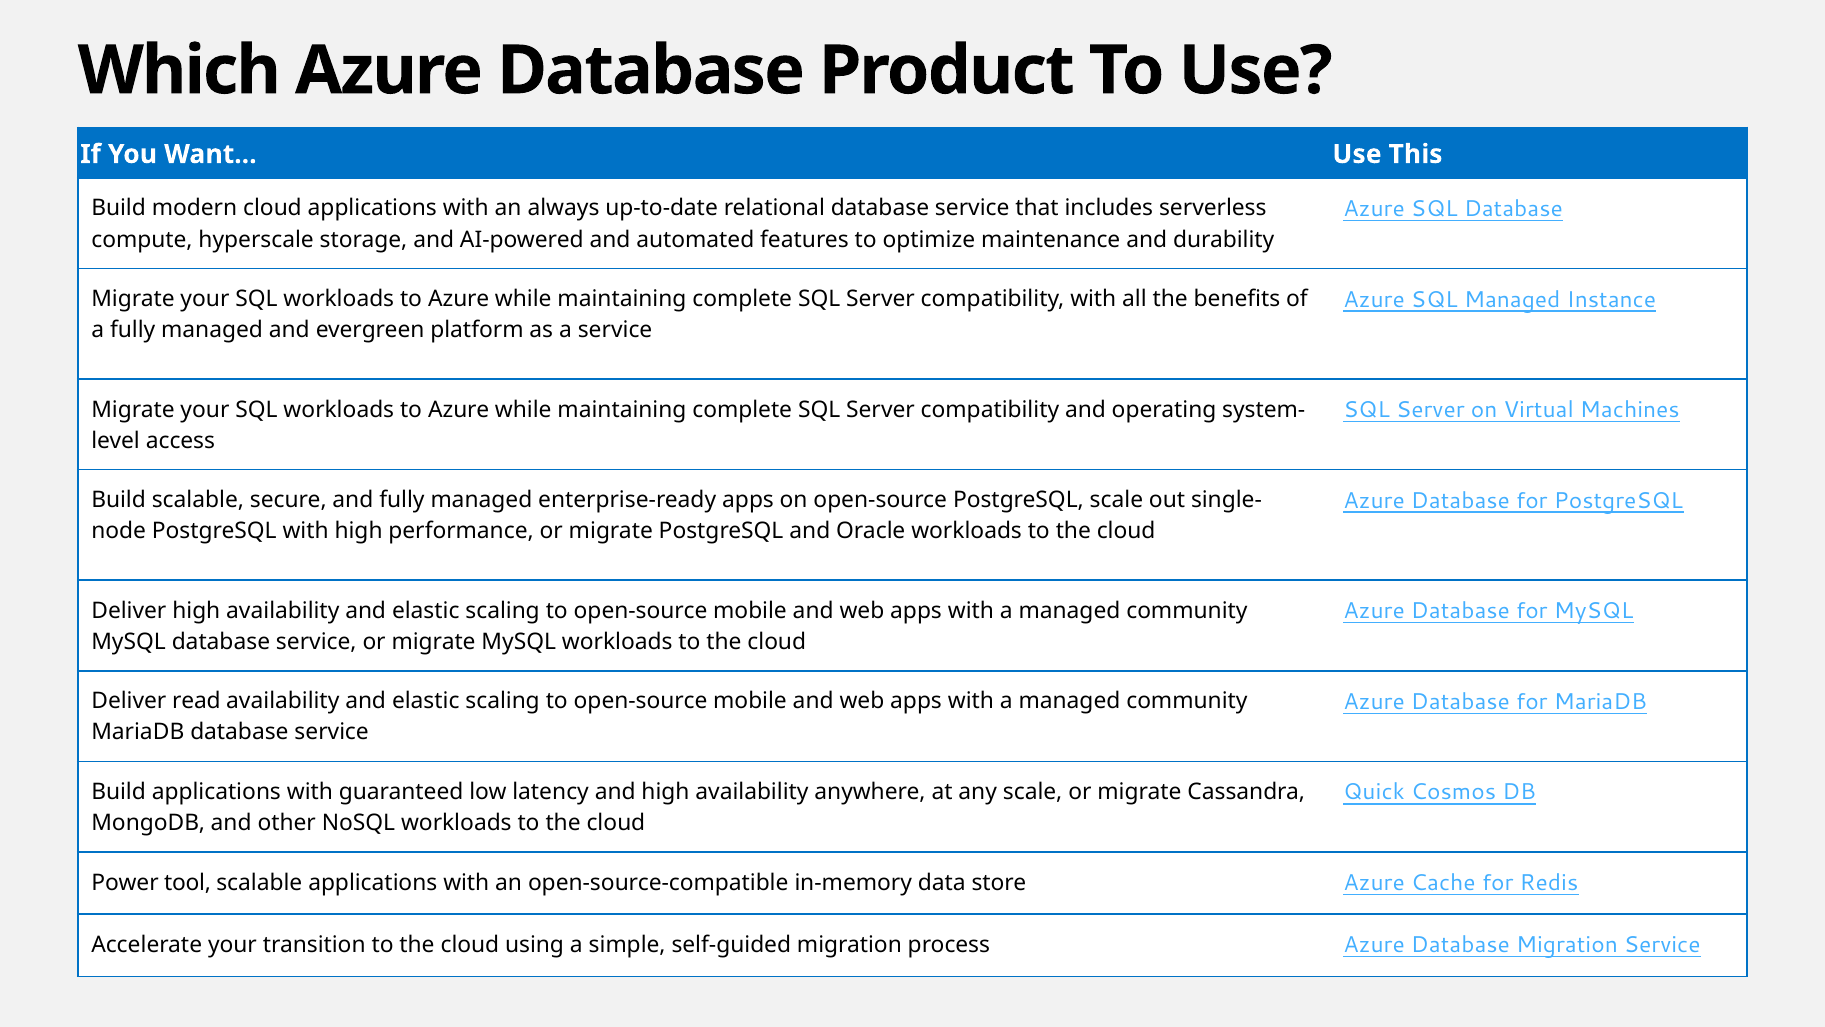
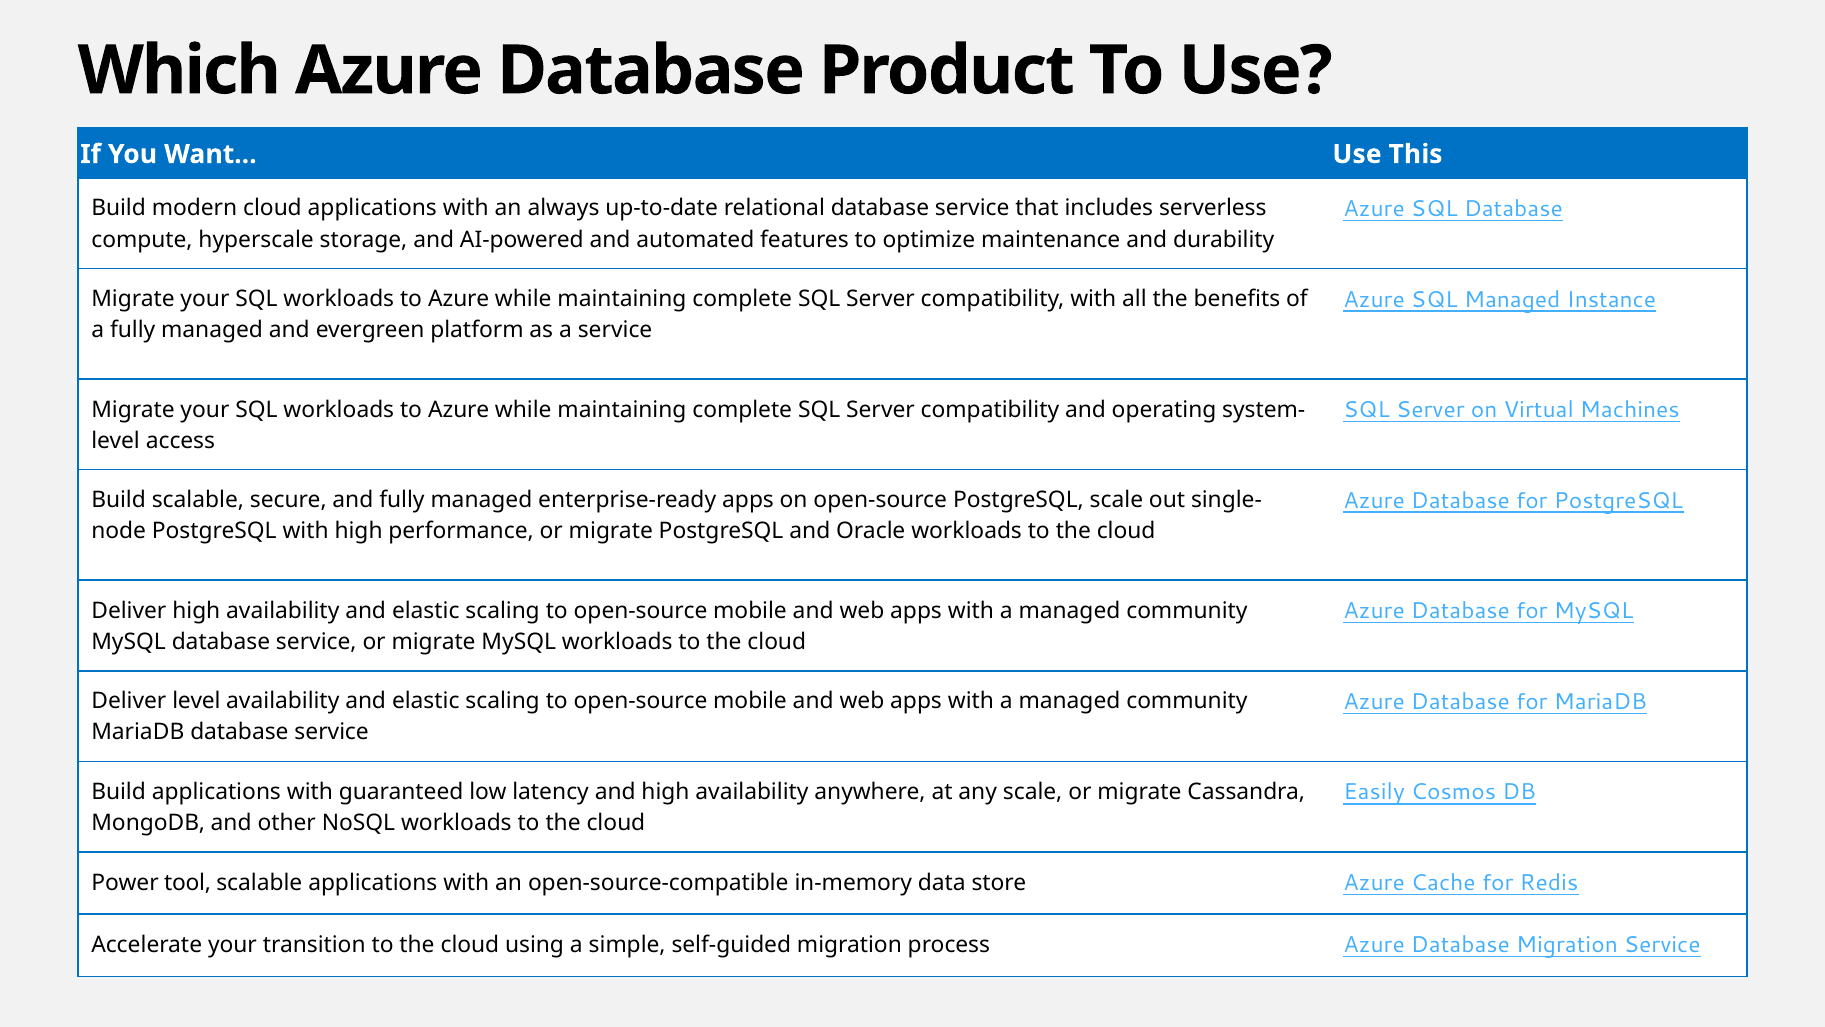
Deliver read: read -> level (196, 701)
Quick: Quick -> Easily (1374, 792)
